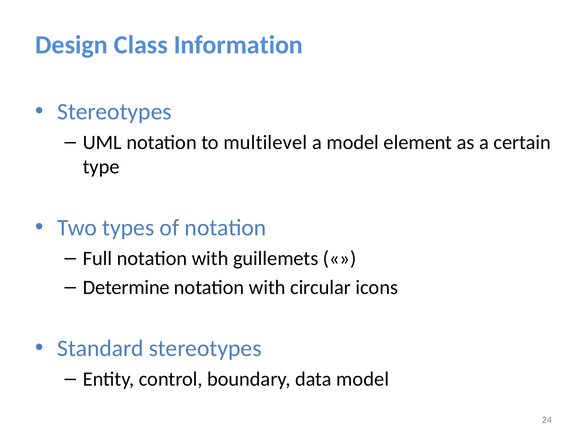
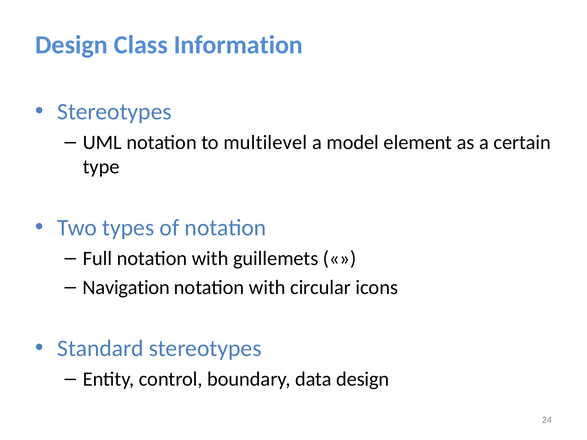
Determine: Determine -> Navigation (126, 288)
data model: model -> design (363, 379)
